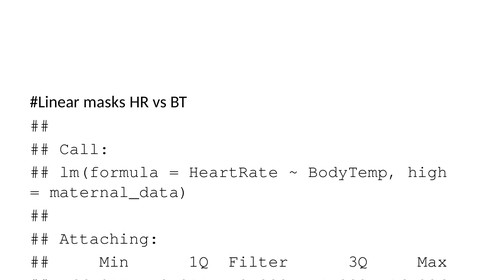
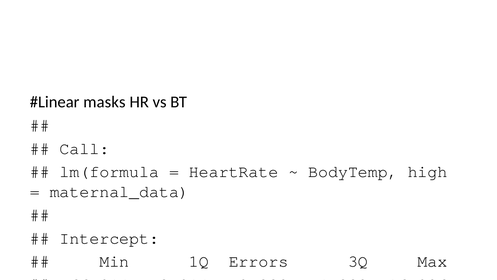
Attaching: Attaching -> Intercept (109, 238)
Filter: Filter -> Errors (259, 261)
